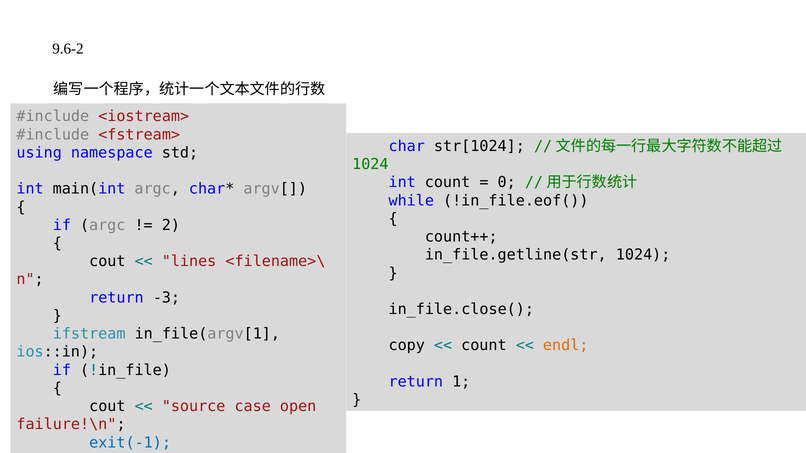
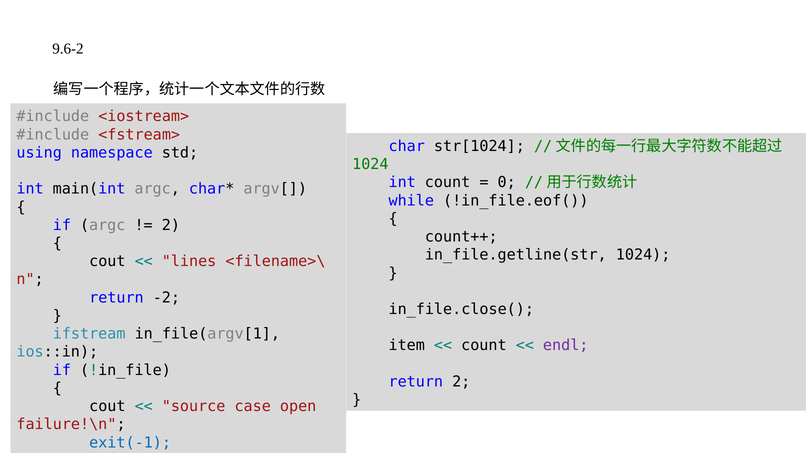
-3: -3 -> -2 (166, 298)
copy: copy -> item (407, 346)
endl colour: orange -> purple (566, 346)
return 1: 1 -> 2 (461, 382)
